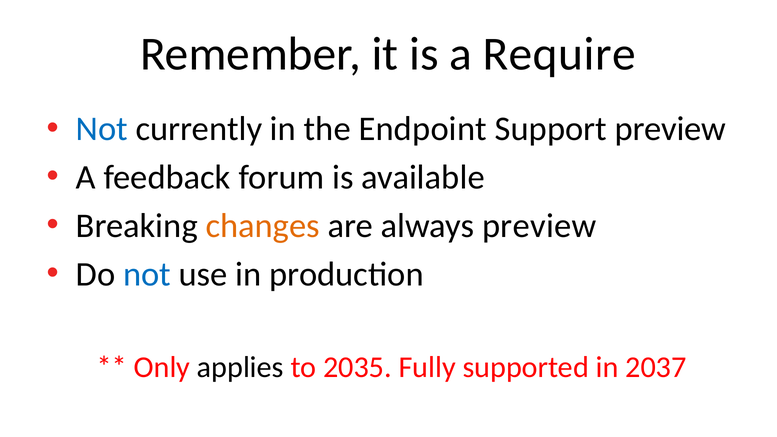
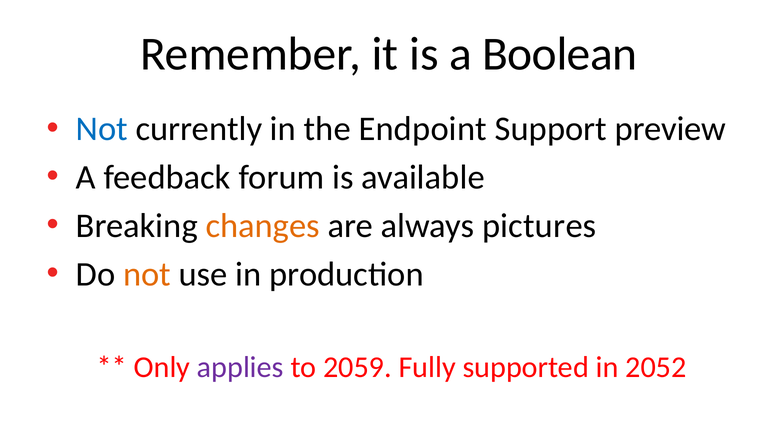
Require: Require -> Boolean (560, 54)
always preview: preview -> pictures (539, 226)
not colour: blue -> orange (147, 274)
applies colour: black -> purple (240, 367)
2035: 2035 -> 2059 (357, 367)
2037: 2037 -> 2052 (656, 367)
